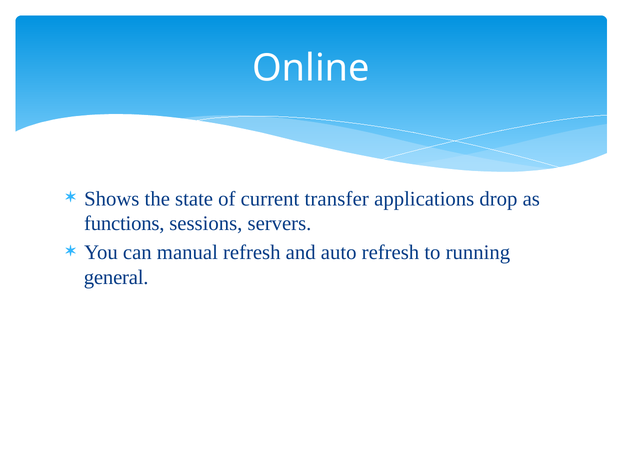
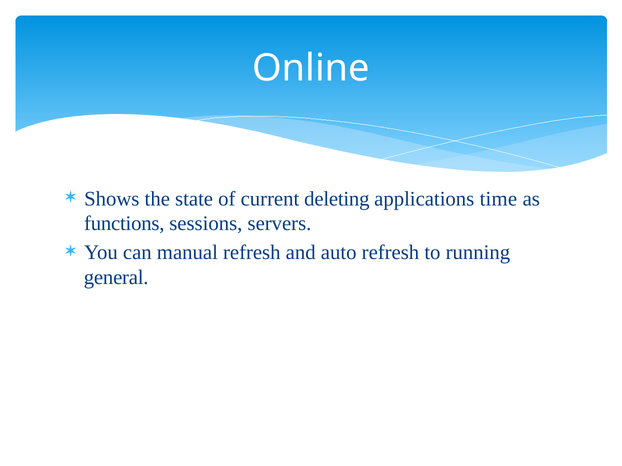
transfer: transfer -> deleting (337, 199)
drop: drop -> time (498, 199)
